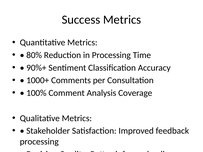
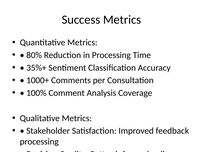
90%+: 90%+ -> 35%+ (36, 68)
